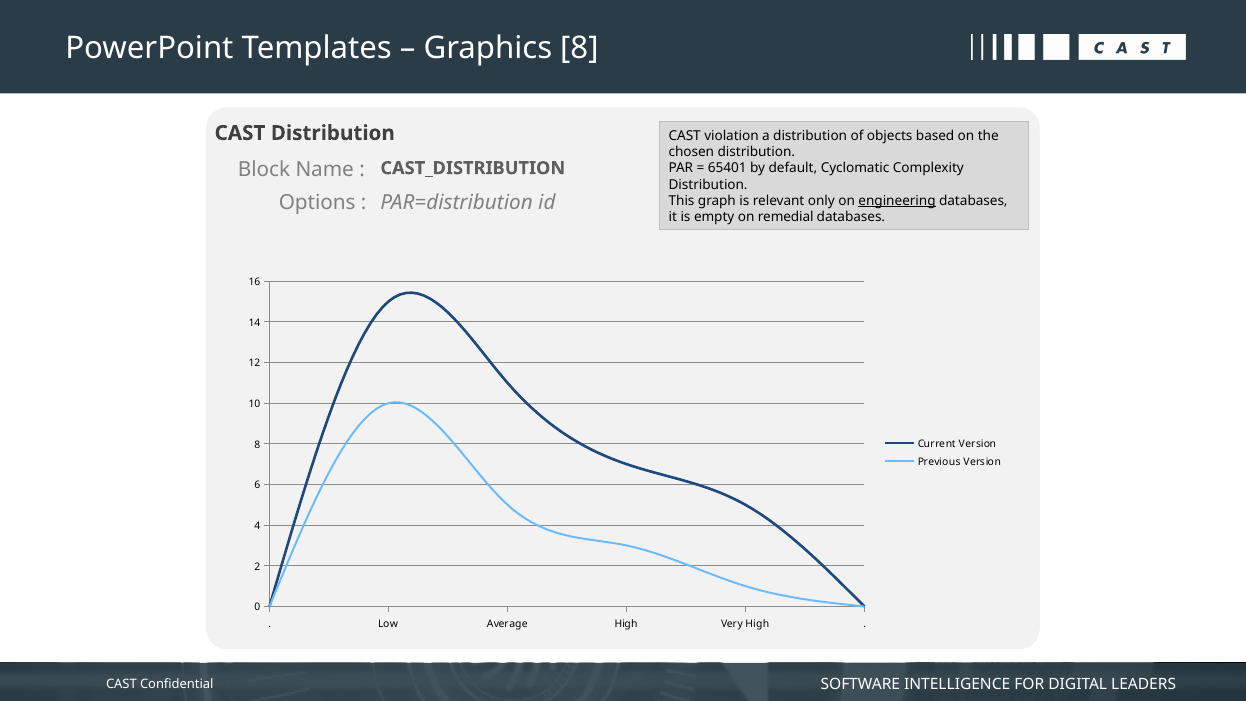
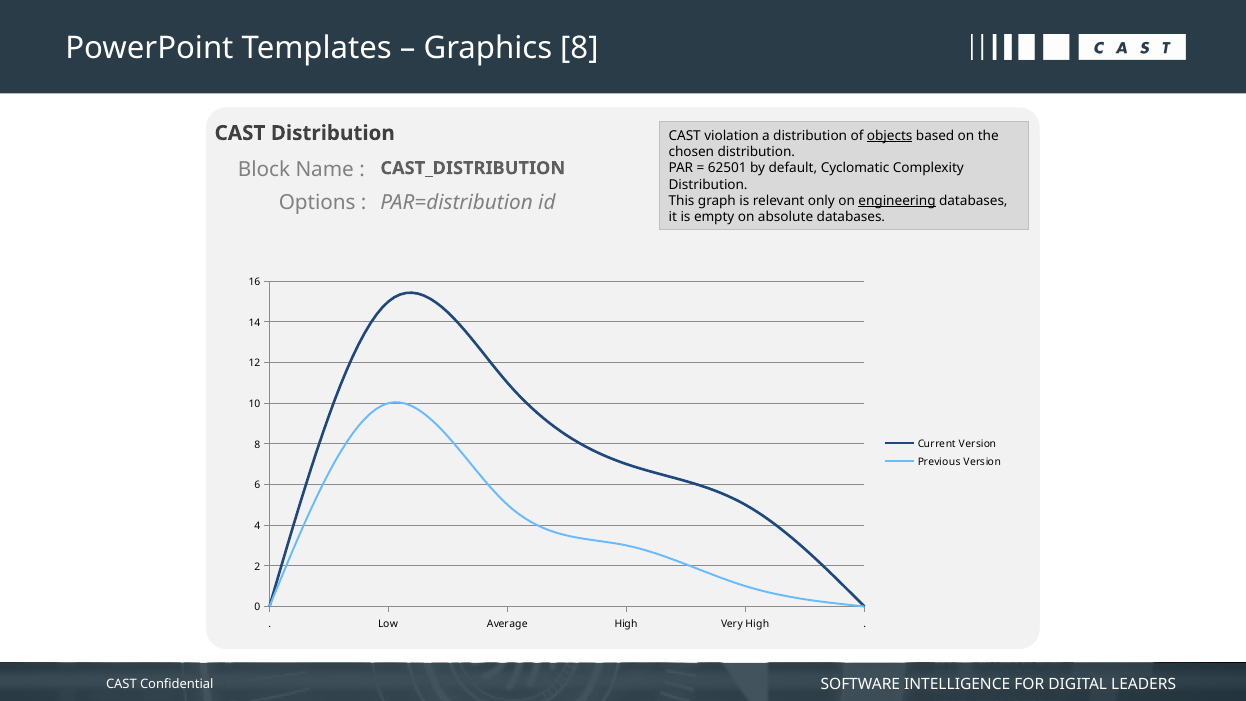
objects underline: none -> present (890, 136)
65401: 65401 -> 62501 (727, 168)
remedial: remedial -> absolute (786, 217)
